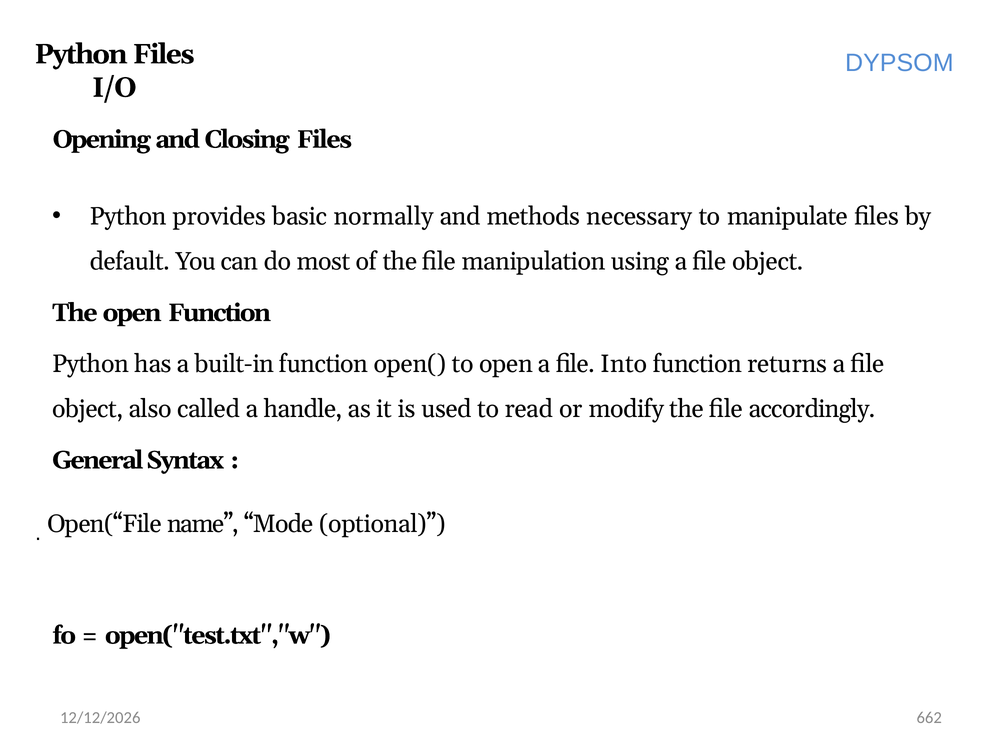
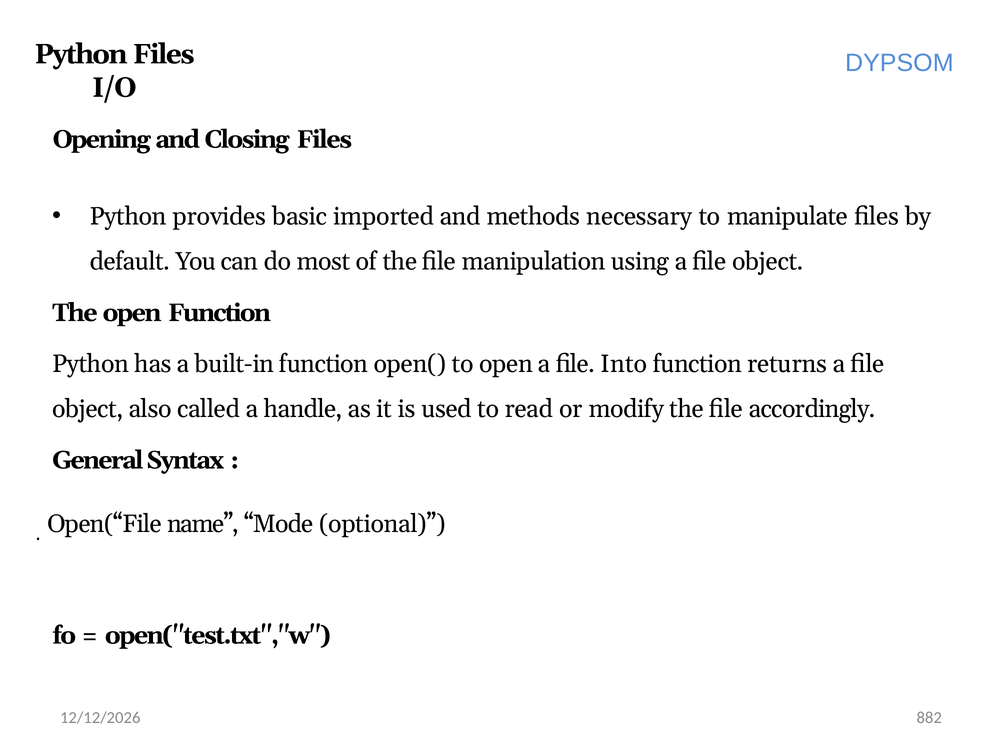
normally: normally -> imported (384, 216)
662: 662 -> 882 (929, 718)
